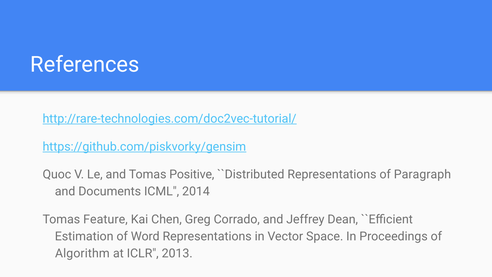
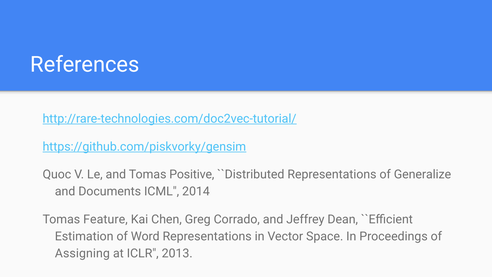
Paragraph: Paragraph -> Generalize (423, 174)
Algorithm: Algorithm -> Assigning (82, 253)
